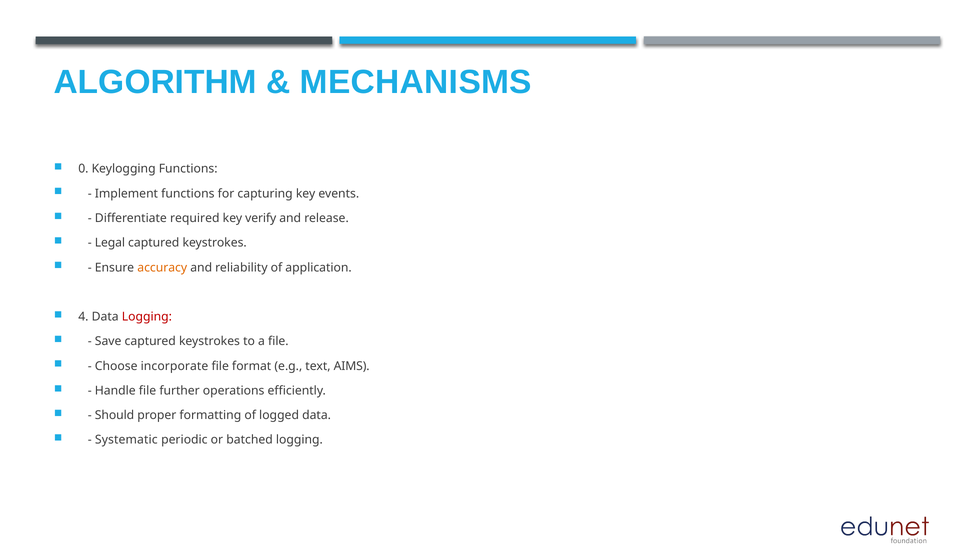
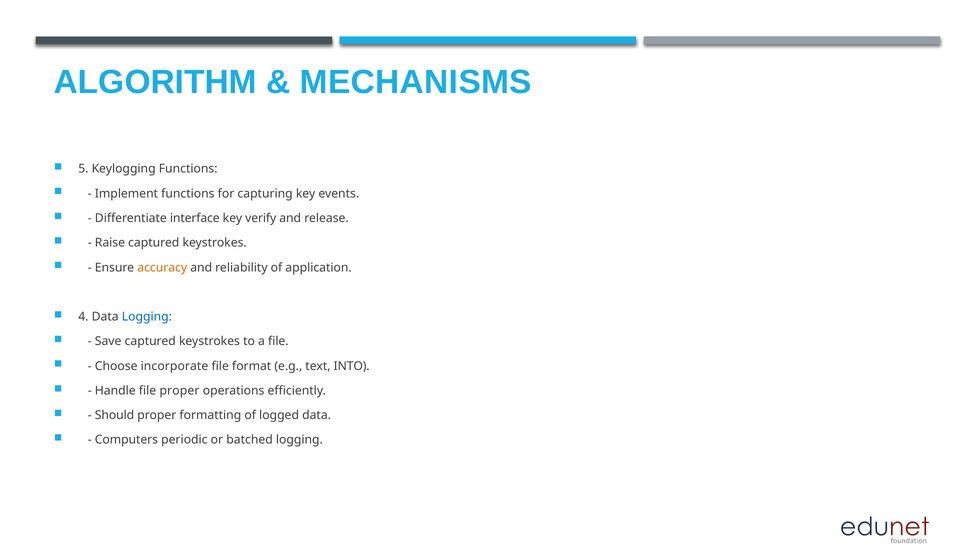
0: 0 -> 5 (83, 169)
required: required -> interface (195, 218)
Legal: Legal -> Raise (110, 243)
Logging colour: red -> blue (147, 317)
AIMS: AIMS -> INTO (352, 366)
file further: further -> proper (179, 391)
Systematic: Systematic -> Computers (126, 440)
